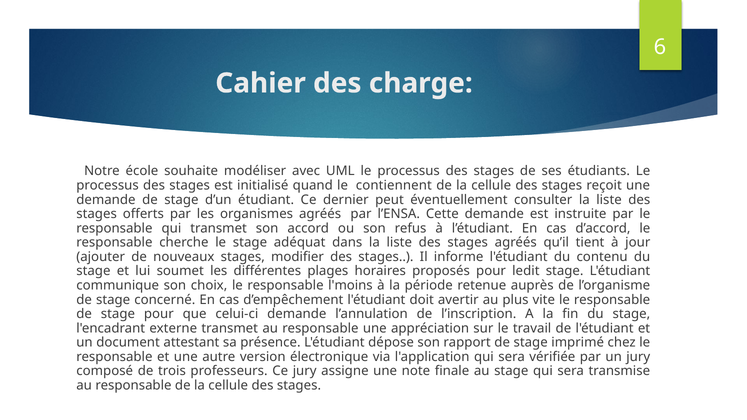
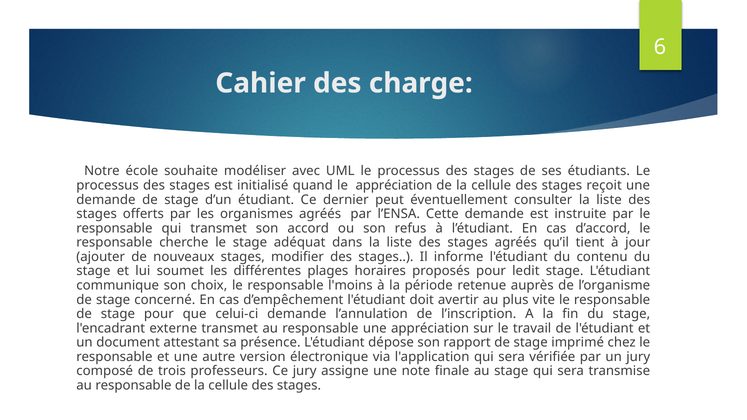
le contiennent: contiennent -> appréciation (394, 185)
